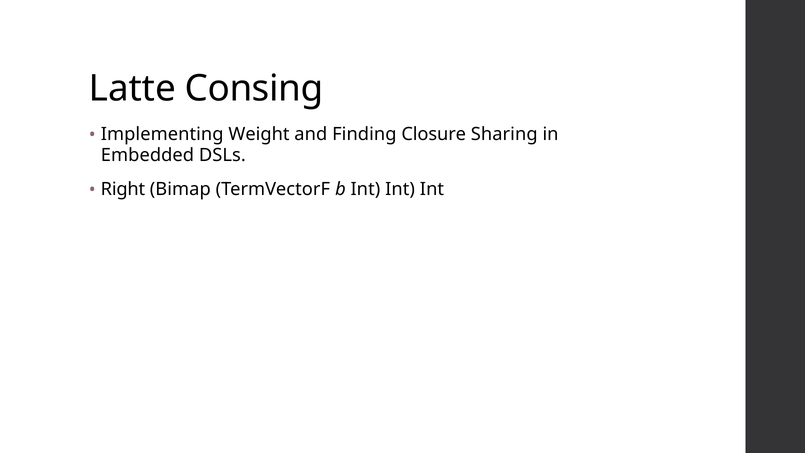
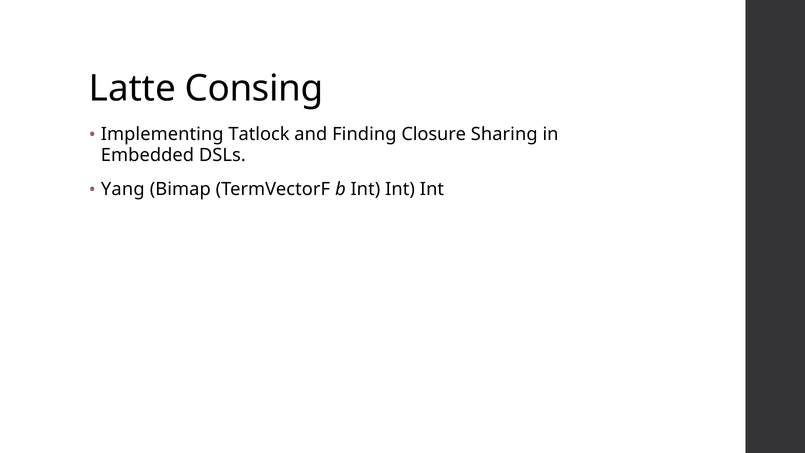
Weight: Weight -> Tatlock (259, 134)
Right: Right -> Yang (123, 189)
